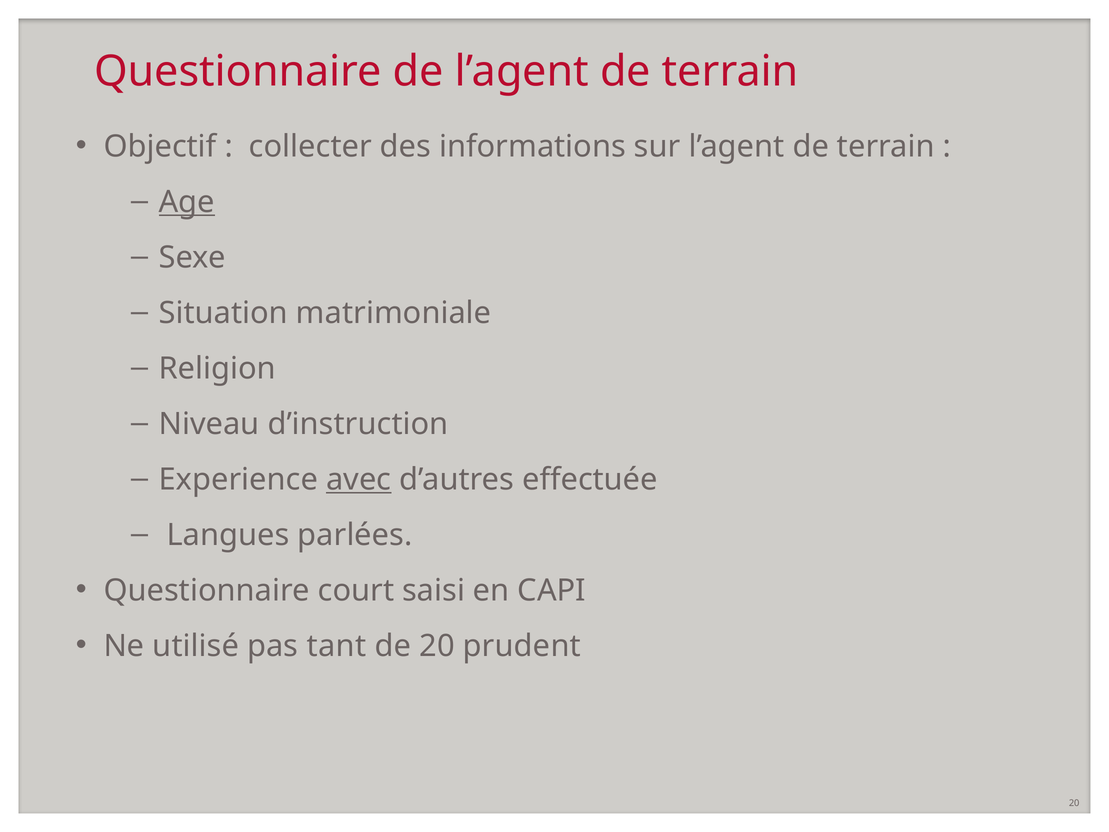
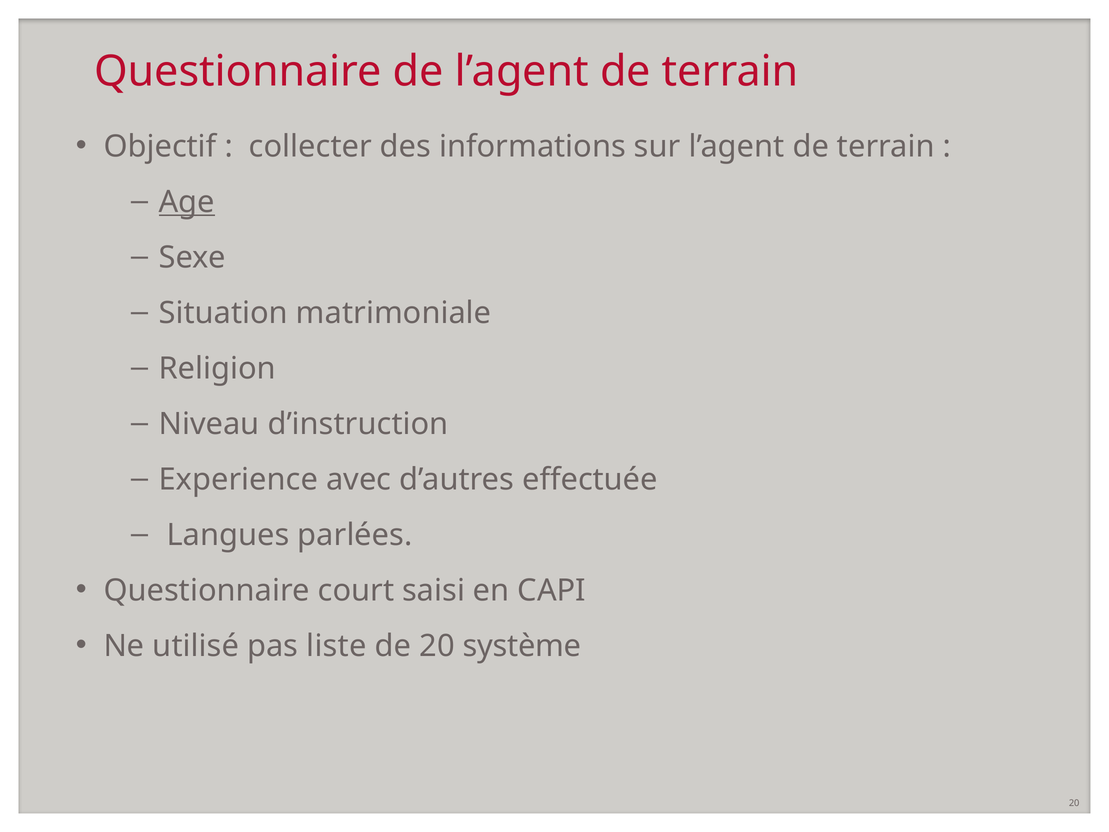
avec underline: present -> none (359, 479)
tant: tant -> liste (336, 646)
prudent: prudent -> système (522, 646)
